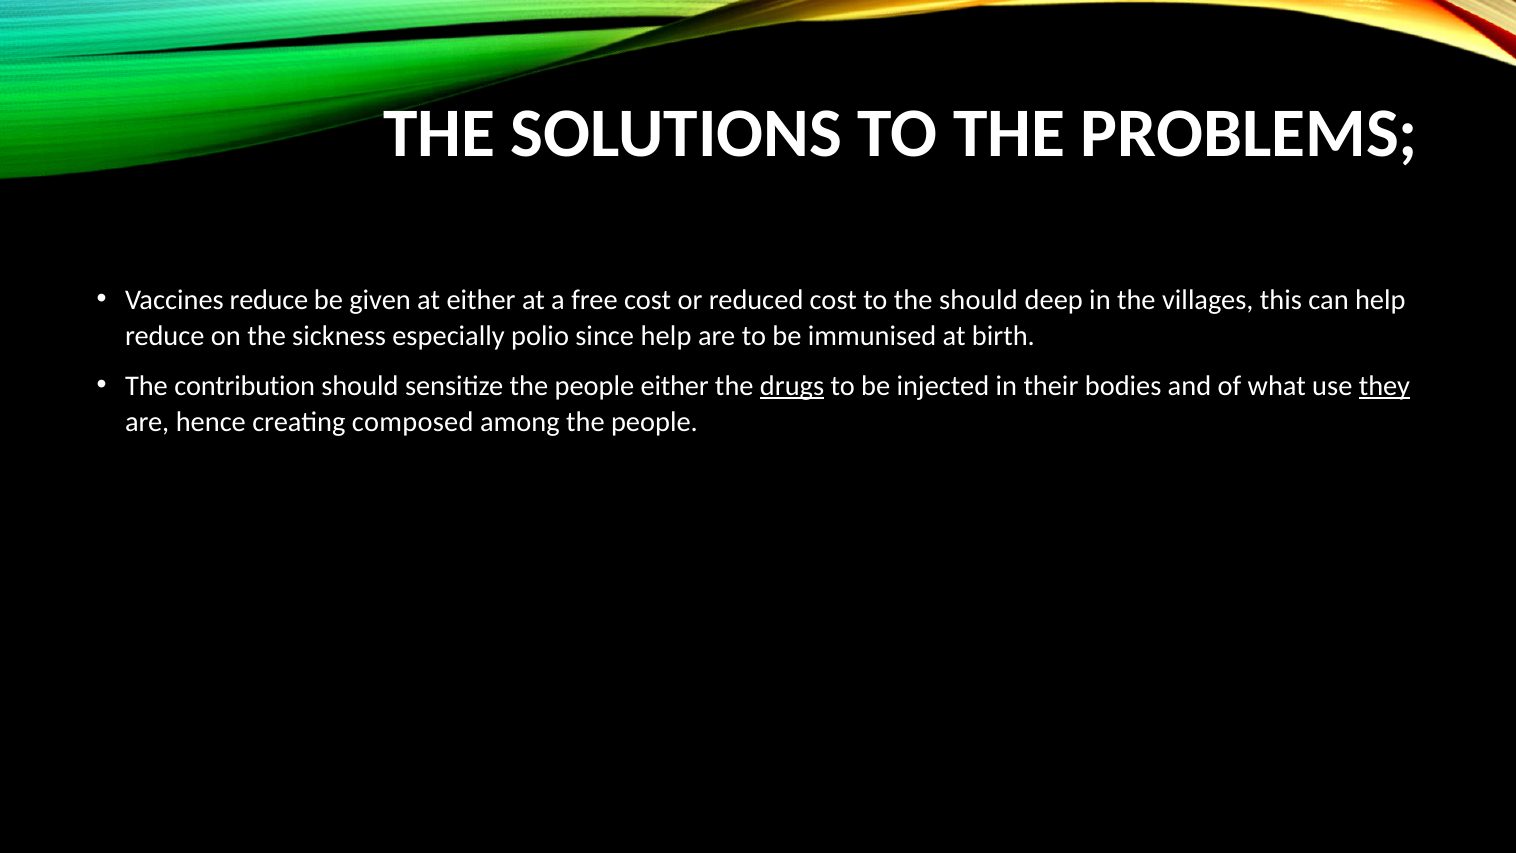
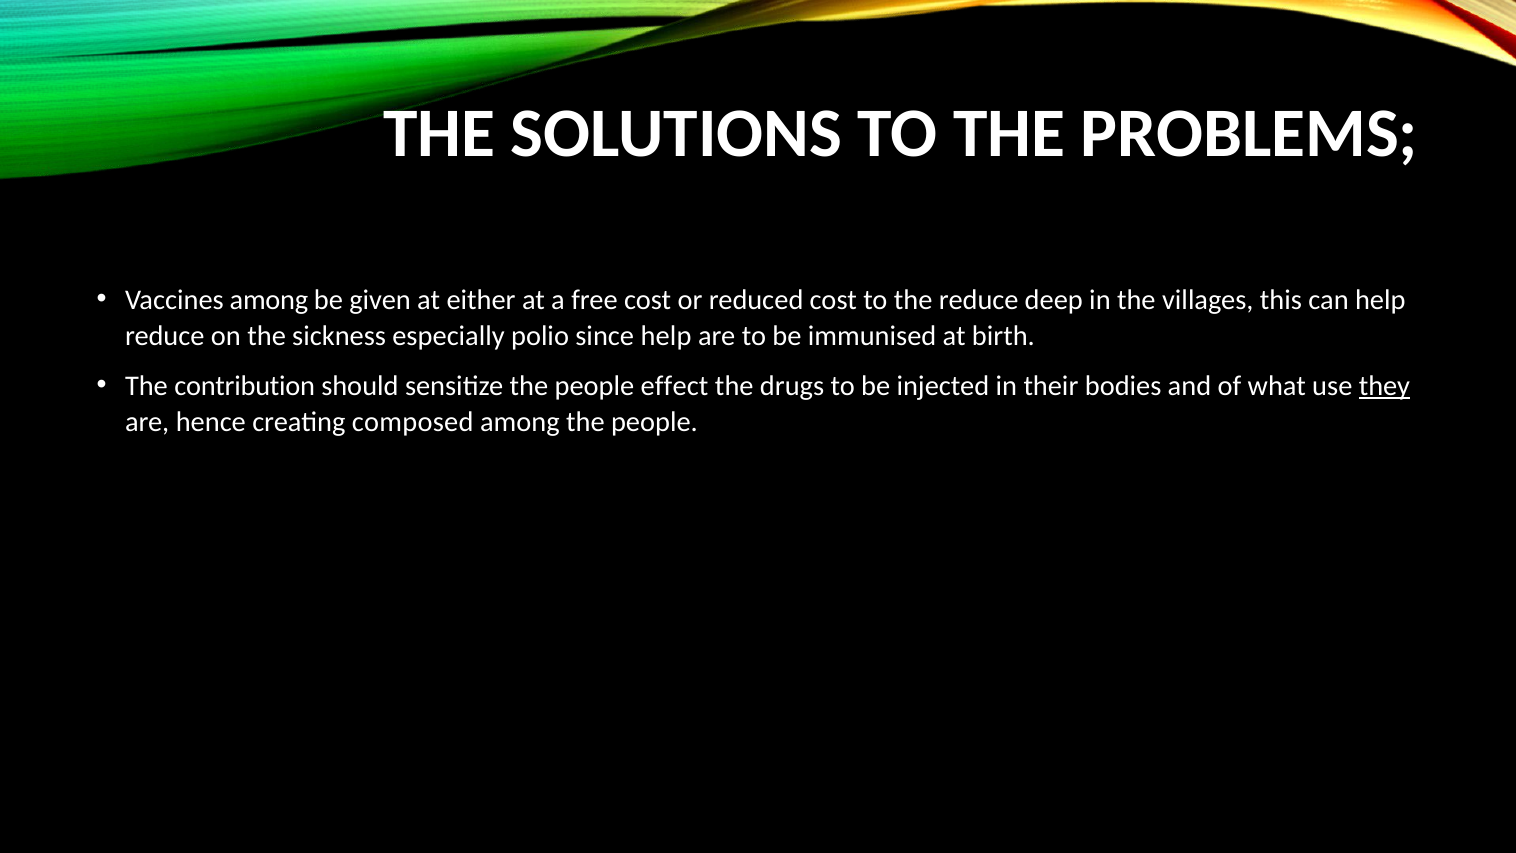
Vaccines reduce: reduce -> among (269, 300)
the should: should -> reduce (979, 300)
people either: either -> effect (675, 386)
drugs underline: present -> none (792, 386)
